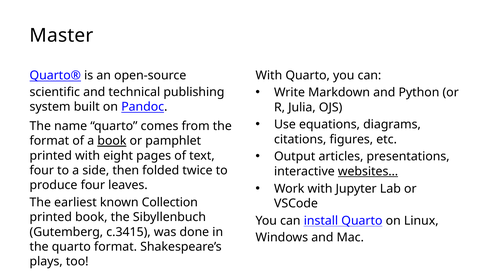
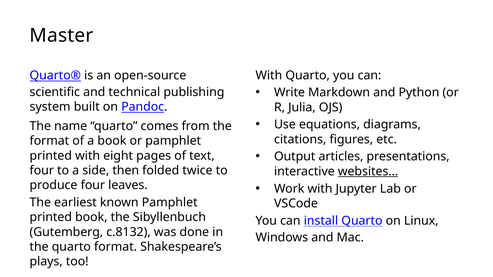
book underline: present -> none (112, 141)
known Collection: Collection -> Pamphlet (170, 203)
c.3415: c.3415 -> c.8132 (129, 232)
